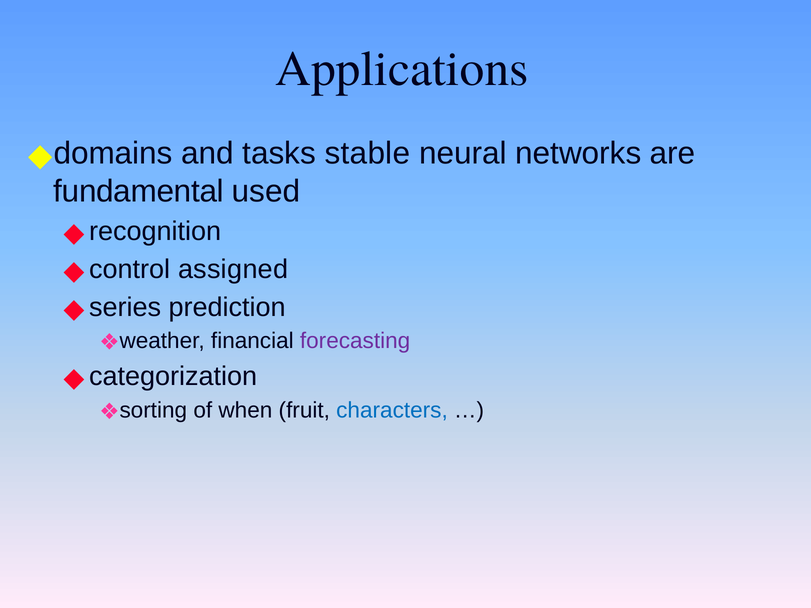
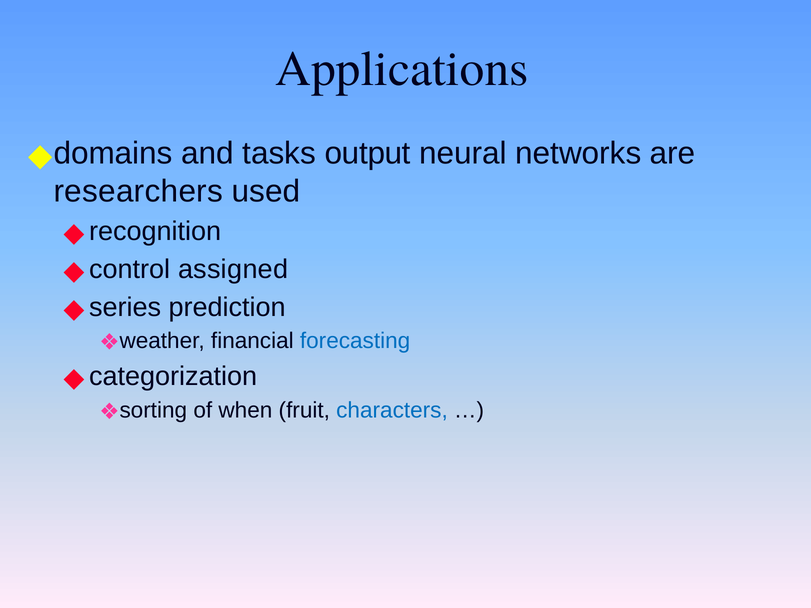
stable: stable -> output (368, 153)
fundamental: fundamental -> researchers (138, 191)
forecasting colour: purple -> blue (355, 341)
